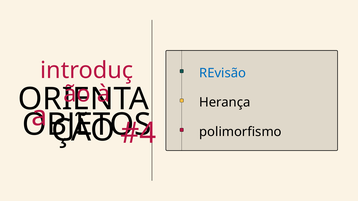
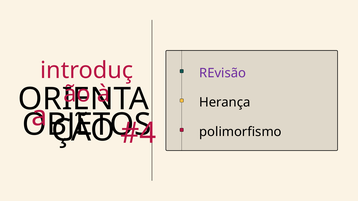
REvisão colour: blue -> purple (223, 73)
